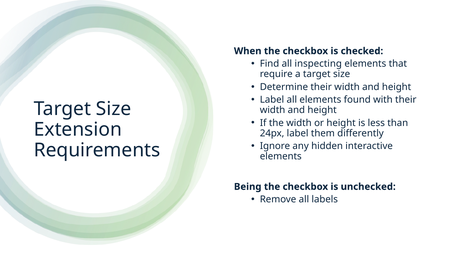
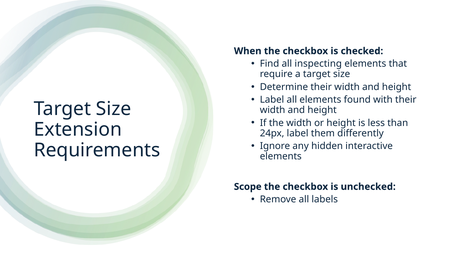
Being: Being -> Scope (248, 187)
